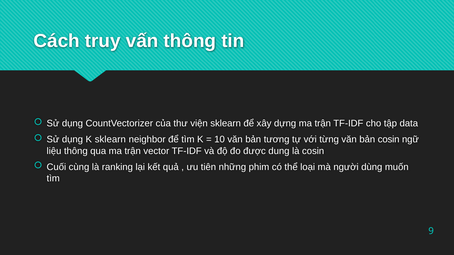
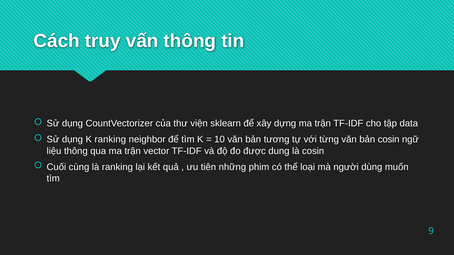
K sklearn: sklearn -> ranking (110, 140)
